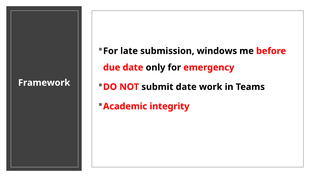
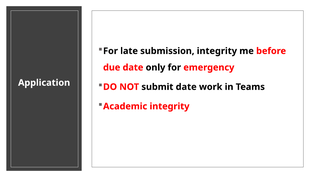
submission windows: windows -> integrity (217, 51)
Framework: Framework -> Application (44, 83)
